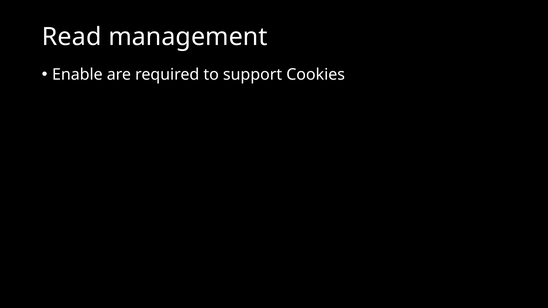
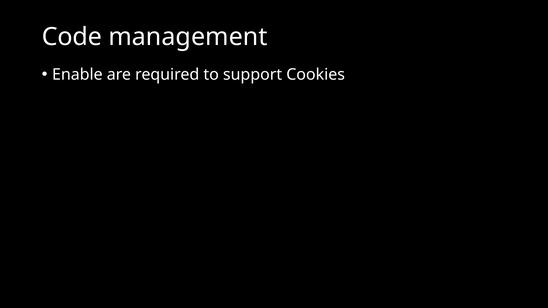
Read: Read -> Code (72, 37)
